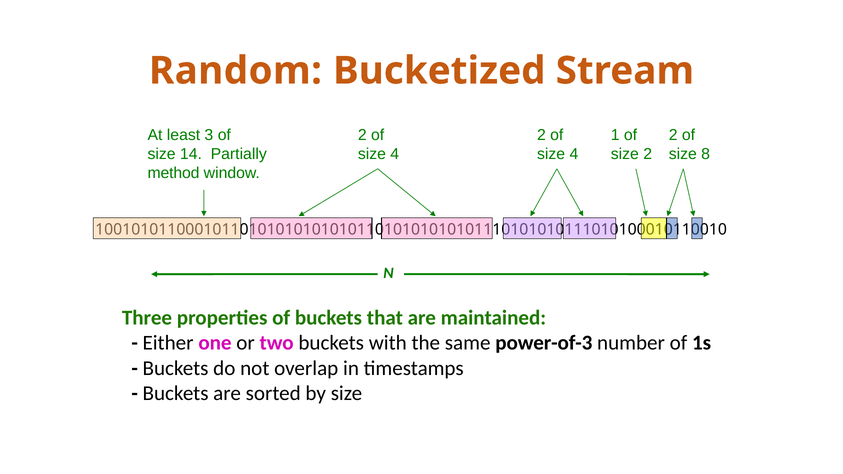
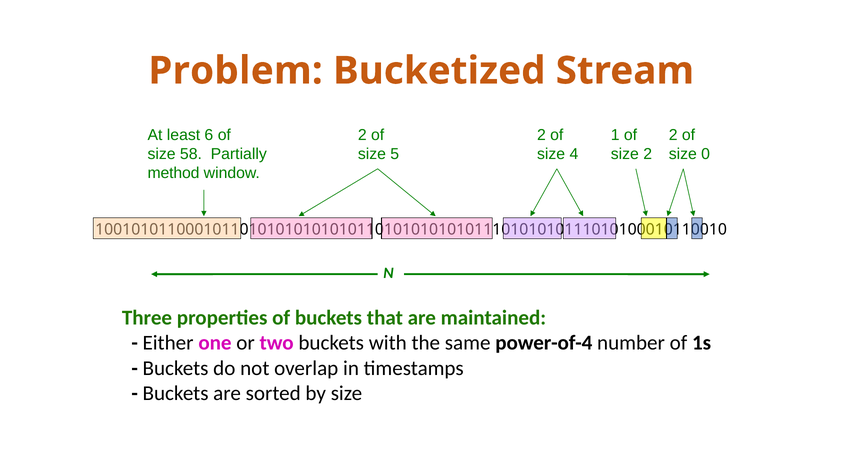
Random: Random -> Problem (236, 71)
3: 3 -> 6 (209, 135)
14: 14 -> 58 (191, 154)
4: 4 -> 5 (395, 154)
8: 8 -> 0 (706, 154)
power-of-3: power-of-3 -> power-of-4 (544, 343)
